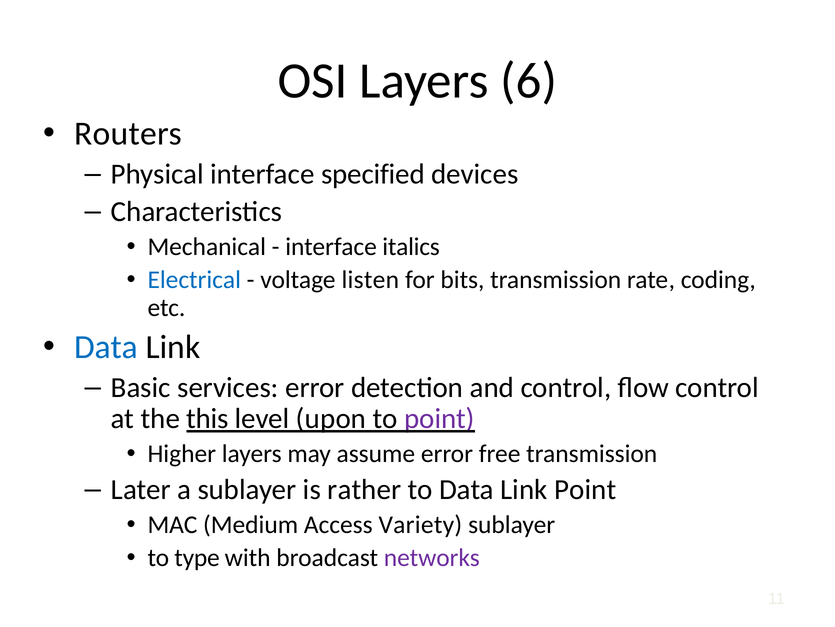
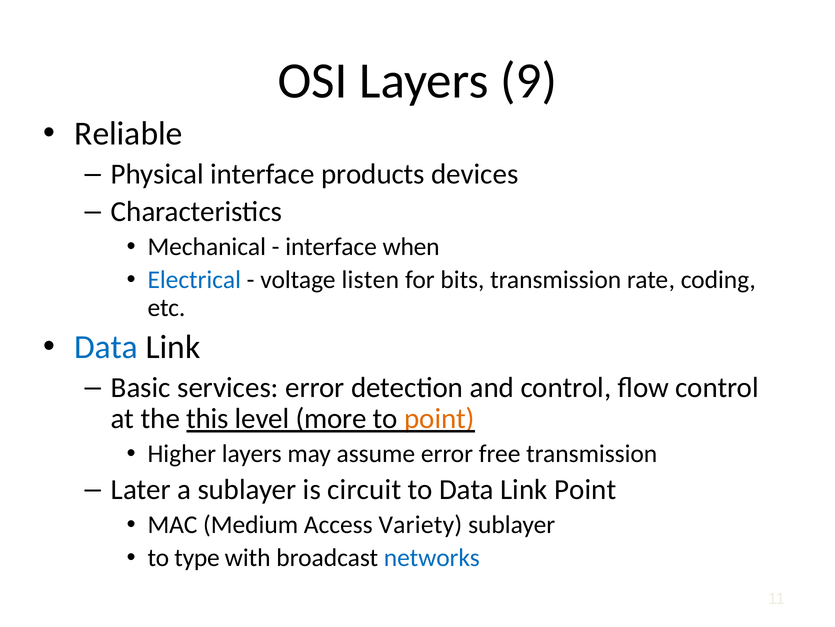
6: 6 -> 9 (529, 81)
Routers: Routers -> Reliable (128, 133)
specified: specified -> products (373, 174)
italics: italics -> when (411, 247)
upon: upon -> more (331, 418)
point colour: purple -> orange (439, 418)
rather: rather -> circuit (364, 489)
networks colour: purple -> blue (432, 557)
